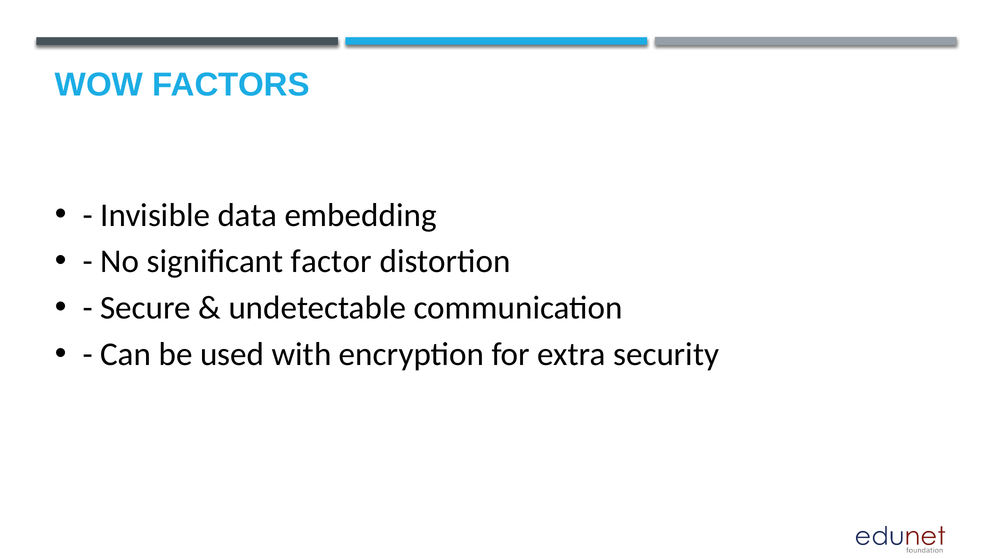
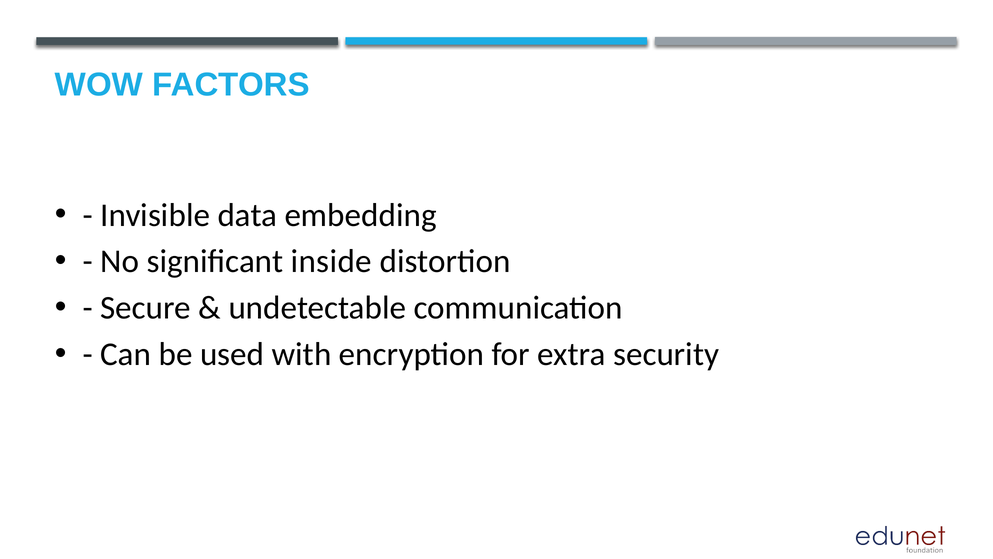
factor: factor -> inside (331, 261)
